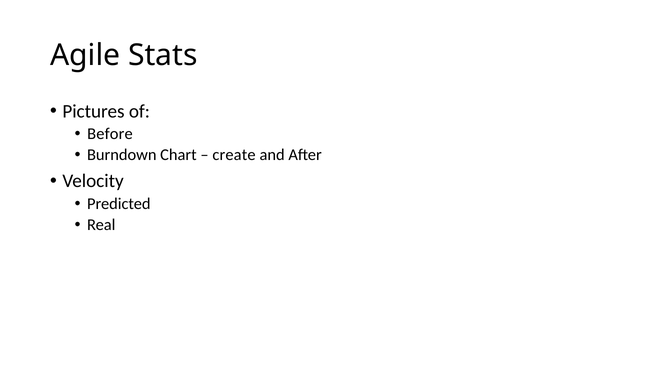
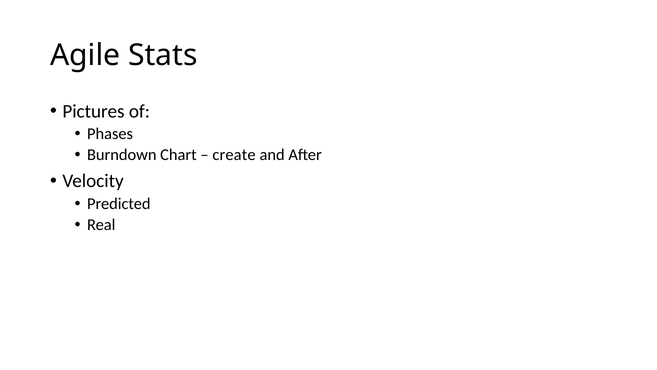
Before: Before -> Phases (110, 134)
